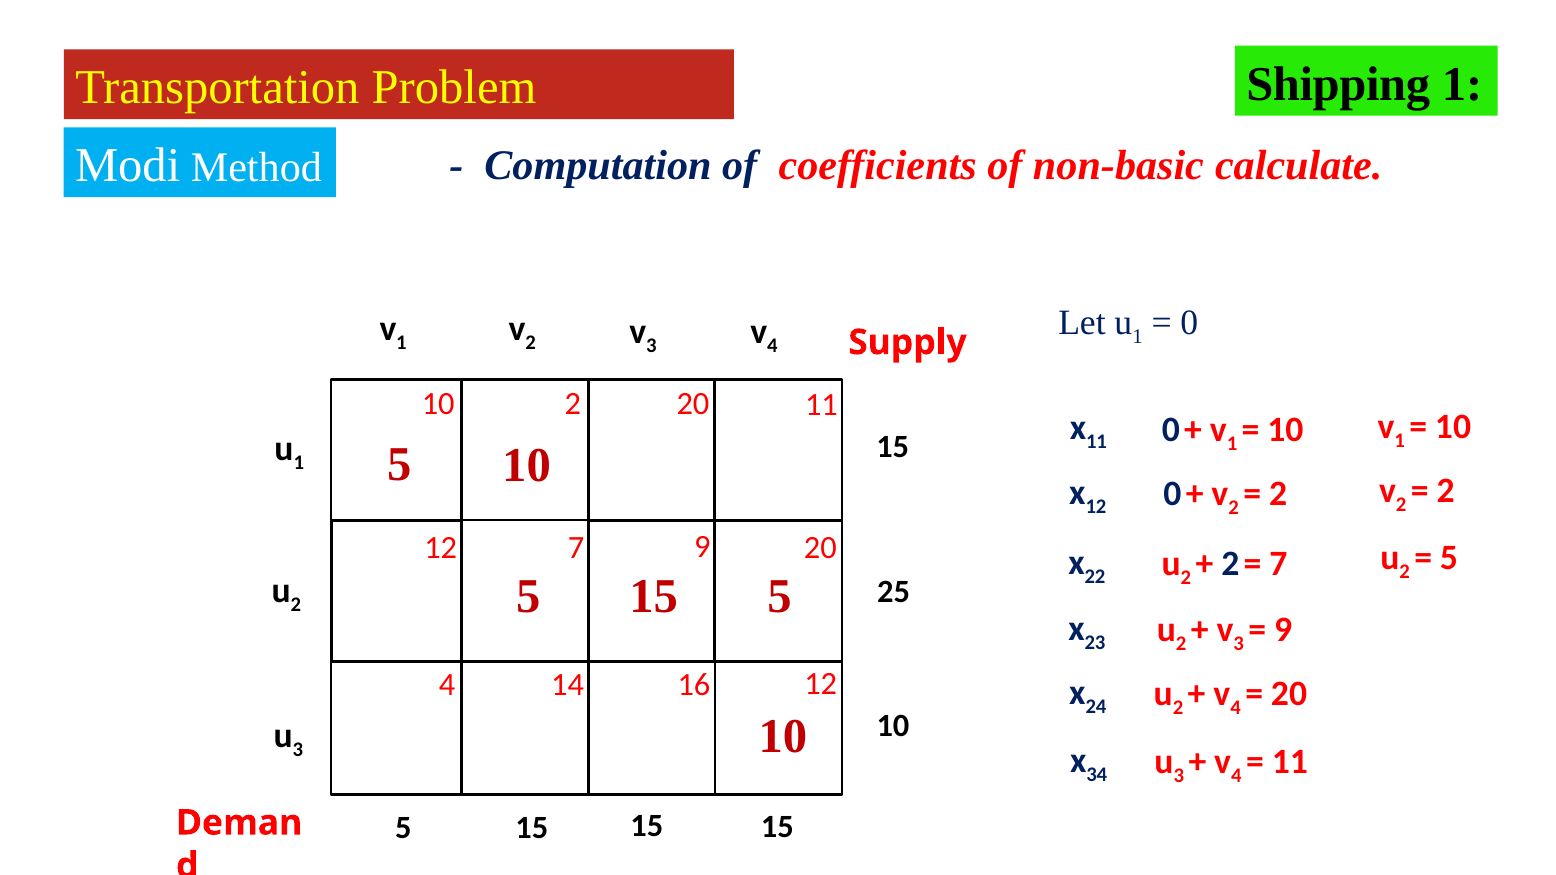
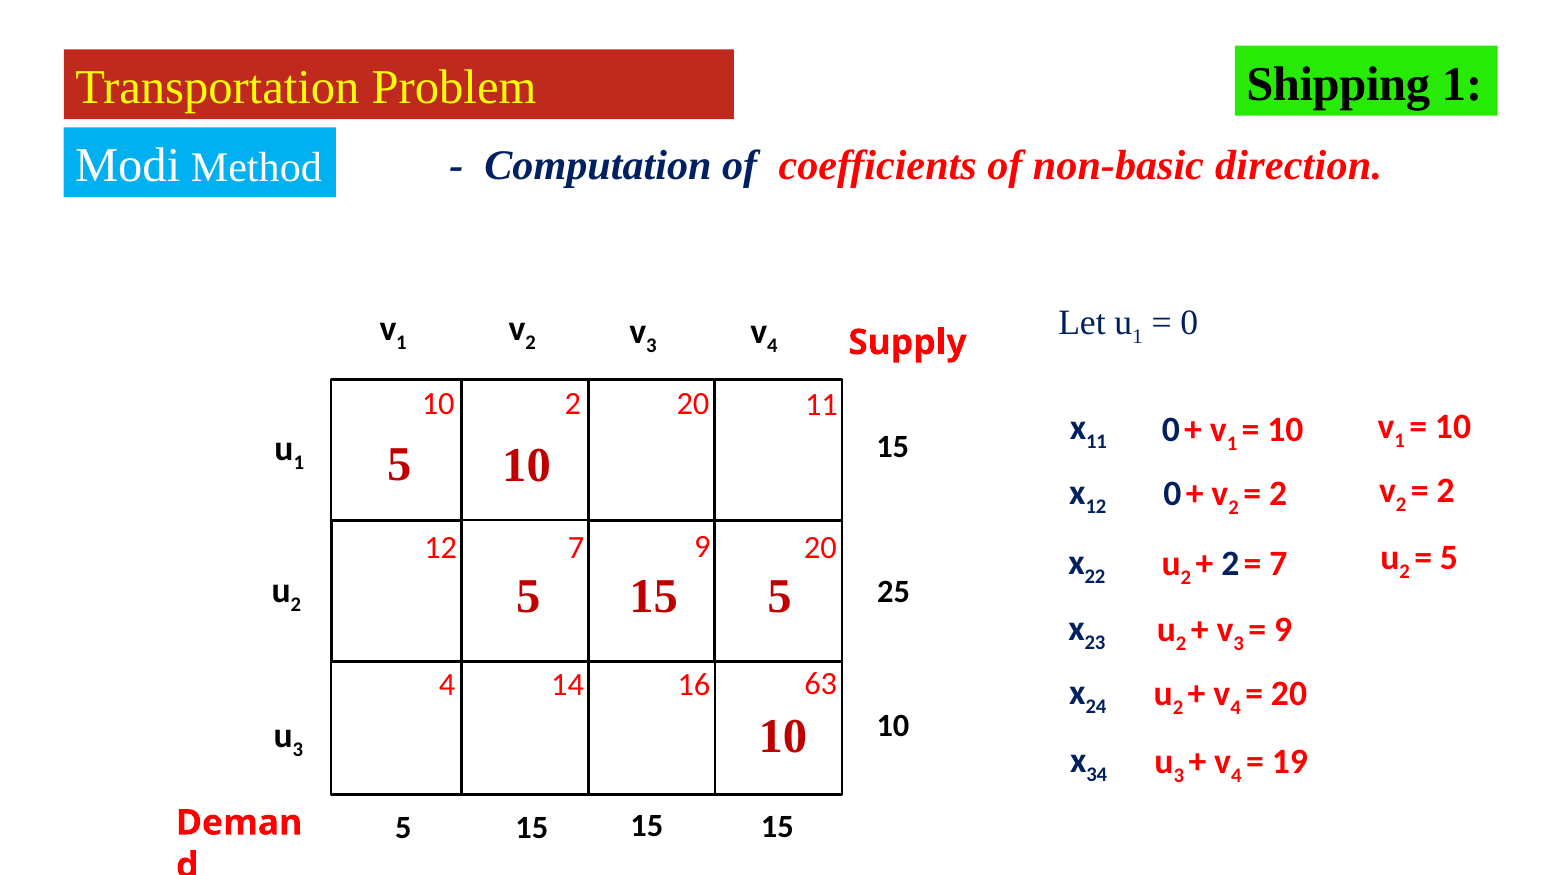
calculate: calculate -> direction (1299, 166)
14 12: 12 -> 63 (821, 684)
11: 11 -> 19 (1290, 762)
